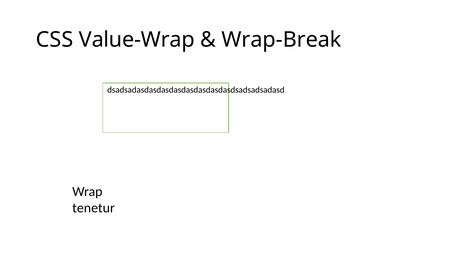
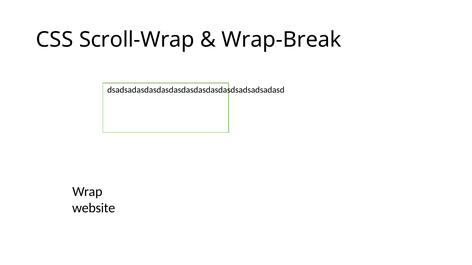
Value-Wrap: Value-Wrap -> Scroll-Wrap (137, 40)
tenetur: tenetur -> website (94, 208)
